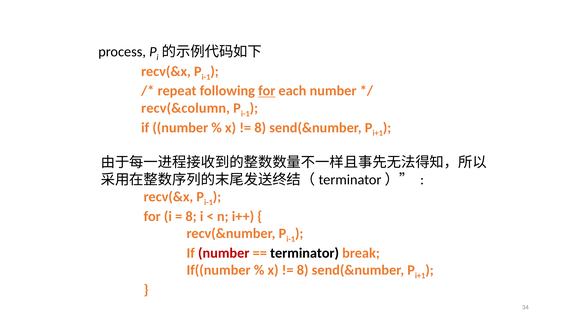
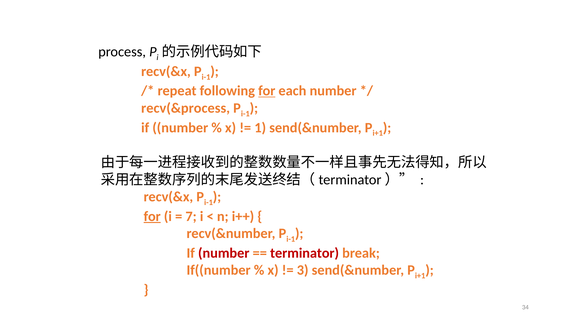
recv(&column: recv(&column -> recv(&process (186, 108)
8: 8 -> 1 (260, 128)
for underline: none -> present (152, 216)
8: 8 -> 7 (191, 216)
terminator colour: black -> red (305, 253)
8: 8 -> 3 (303, 270)
